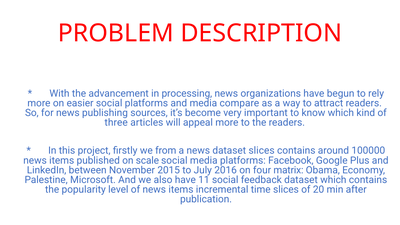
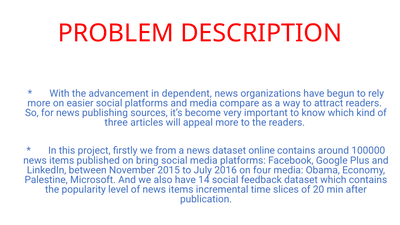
processing: processing -> dependent (187, 94)
dataset slices: slices -> online (262, 151)
scale: scale -> bring (147, 160)
four matrix: matrix -> media (288, 170)
11: 11 -> 14 (204, 180)
